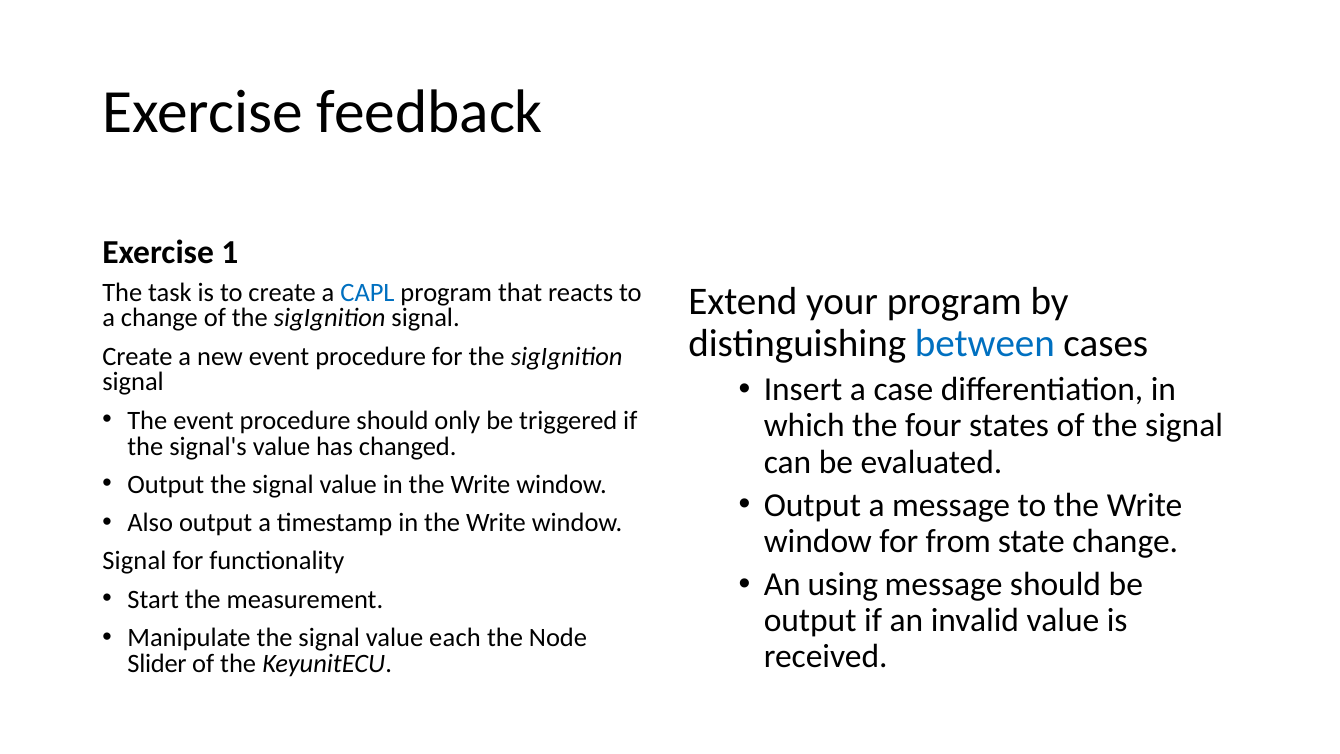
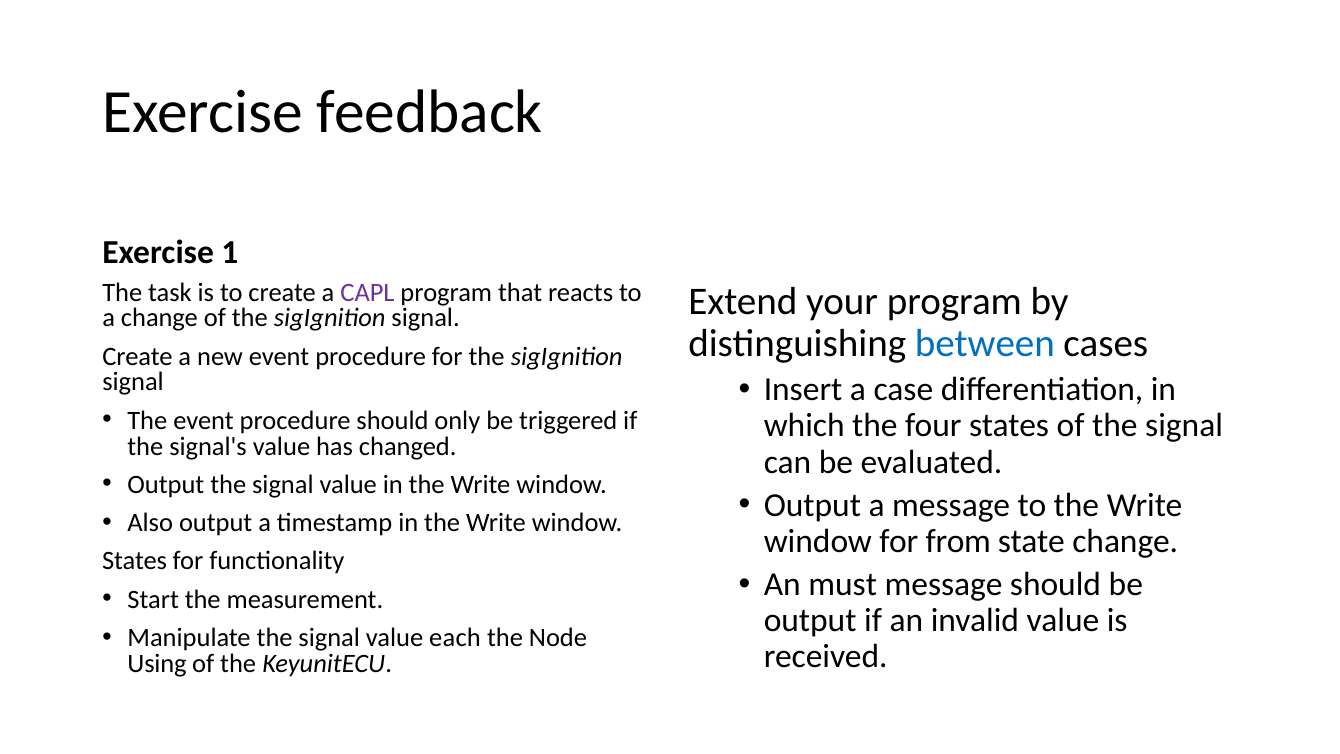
CAPL colour: blue -> purple (367, 292)
Signal: Signal -> States (135, 561)
using: using -> must (843, 584)
Slider: Slider -> Using (157, 663)
